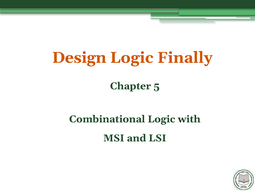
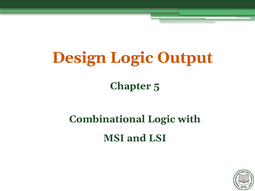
Finally: Finally -> Output (185, 58)
